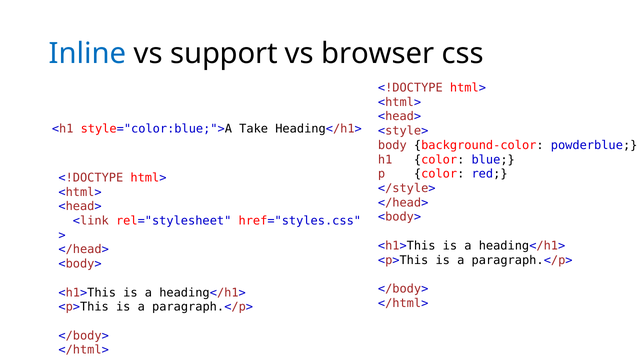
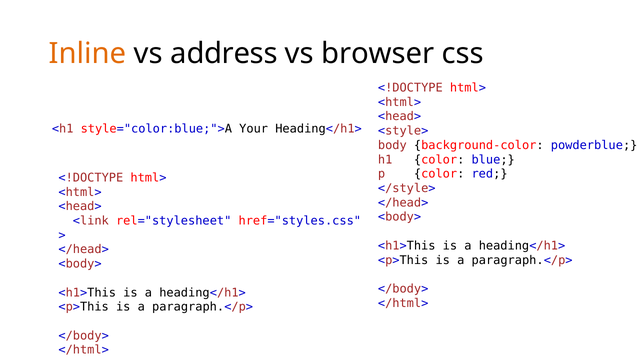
Inline colour: blue -> orange (88, 54)
support: support -> address (224, 54)
Take: Take -> Your (254, 129)
